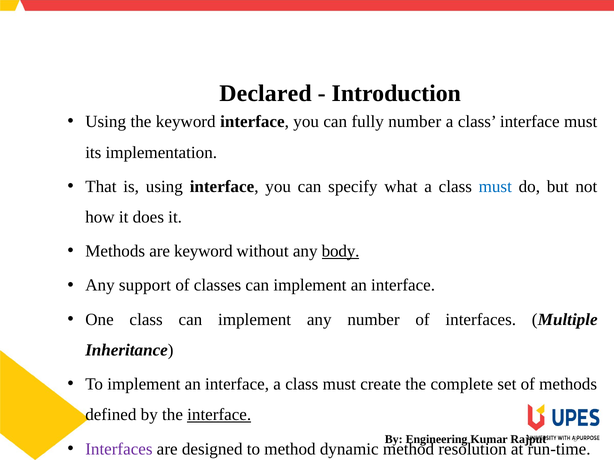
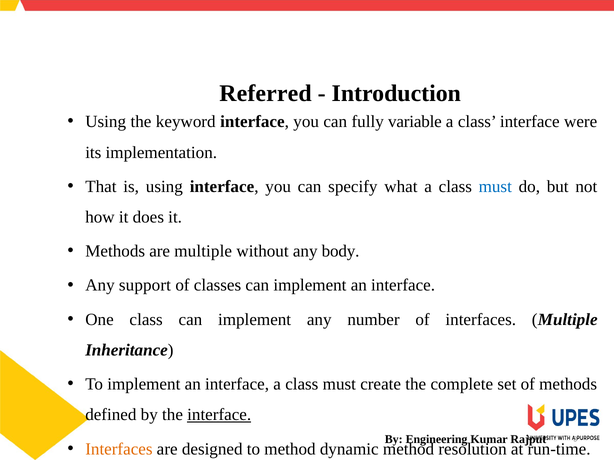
Declared: Declared -> Referred (265, 94)
fully number: number -> variable (415, 122)
interface must: must -> were (581, 122)
are keyword: keyword -> multiple (203, 252)
body underline: present -> none (341, 252)
Interfaces colour: purple -> orange (119, 449)
